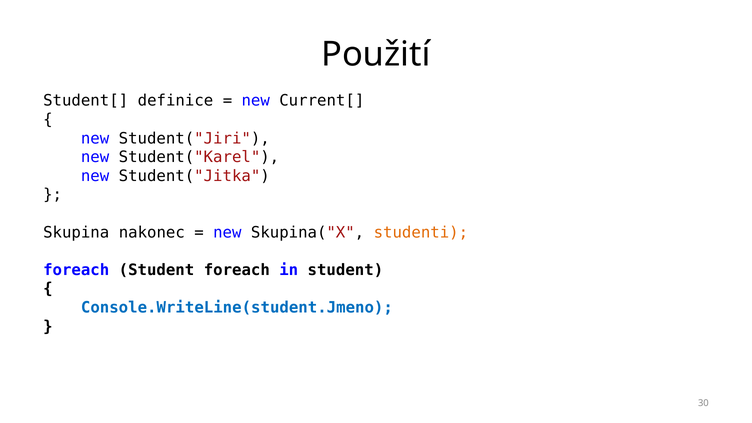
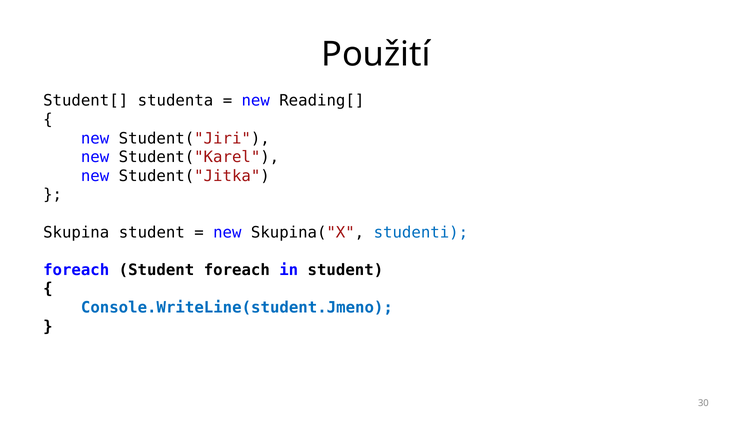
definice: definice -> studenta (175, 101)
Current[: Current[ -> Reading[ (322, 101)
Skupina nakonec: nakonec -> student (152, 232)
studenti colour: orange -> blue (421, 232)
